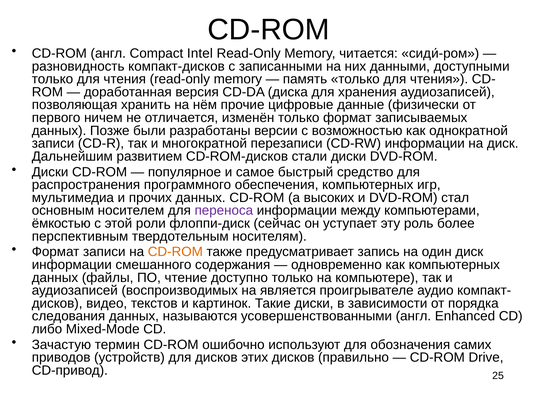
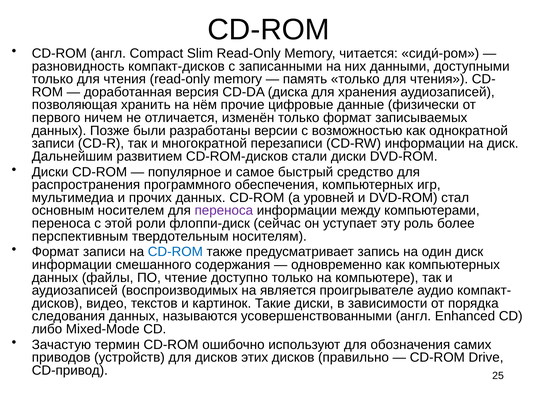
Intel: Intel -> Slim (200, 53)
высоких: высоких -> уровней (329, 198)
ёмкостью: ёмкостью -> переноса (61, 223)
CD-ROM colour: orange -> blue (175, 252)
